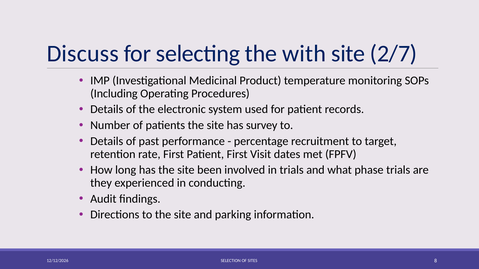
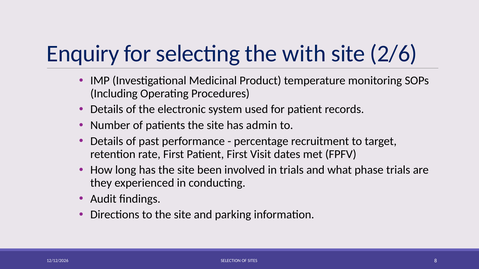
Discuss: Discuss -> Enquiry (83, 54)
2/7: 2/7 -> 2/6 (394, 54)
survey: survey -> admin (262, 125)
